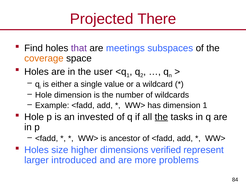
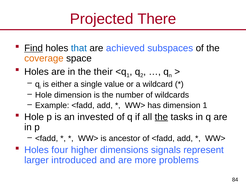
Find underline: none -> present (34, 48)
that colour: purple -> blue (79, 48)
meetings: meetings -> achieved (125, 48)
user: user -> their (103, 72)
size: size -> four (60, 150)
verified: verified -> signals (166, 150)
